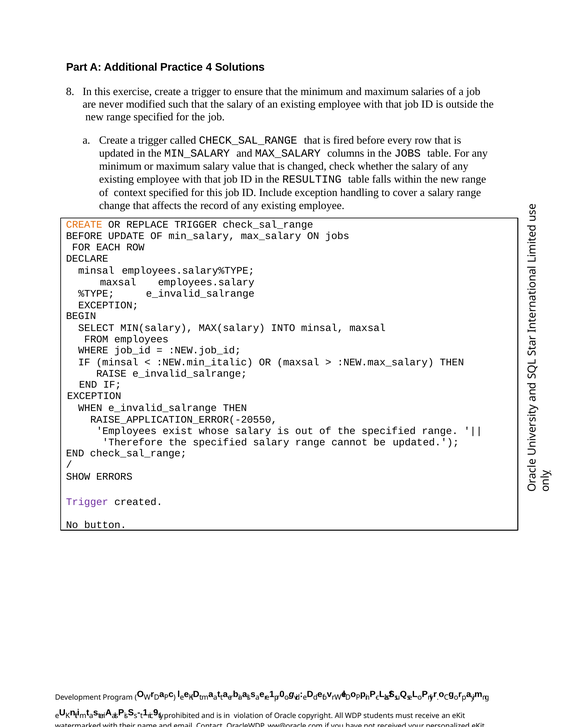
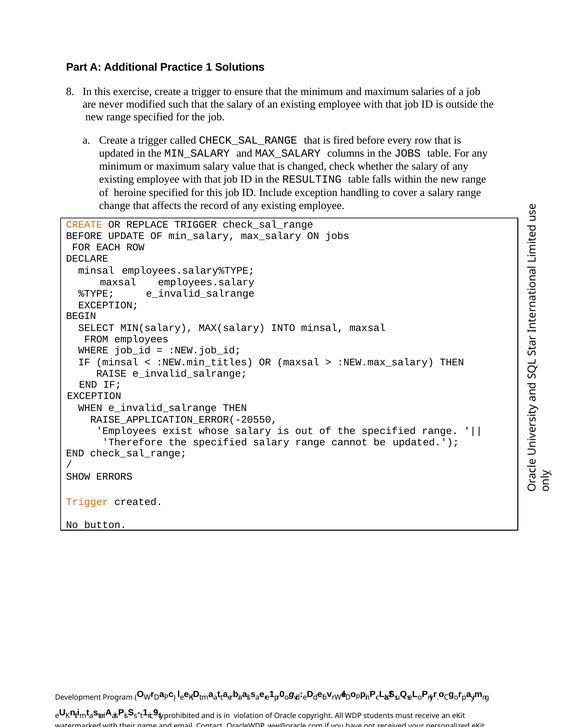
Practice 4: 4 -> 1 (209, 67)
context: context -> heroine (130, 193)
:NEW.min_italic: :NEW.min_italic -> :NEW.min_titles (205, 362)
Trigger colour: purple -> orange (87, 502)
